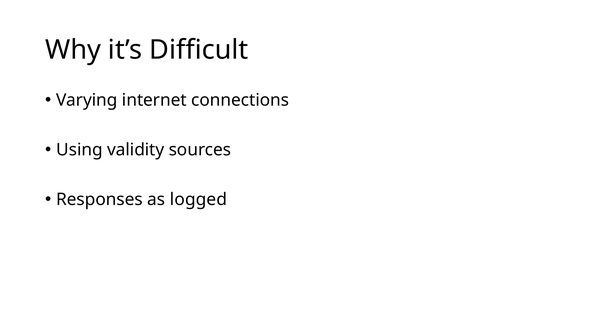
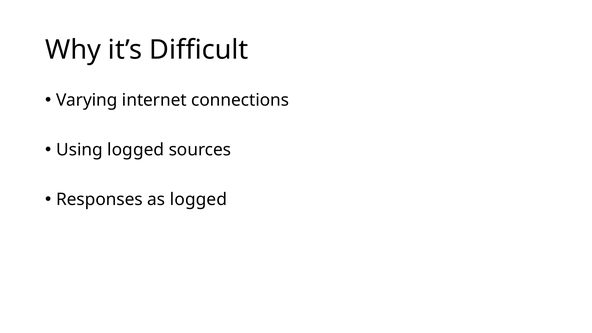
Using validity: validity -> logged (136, 150)
